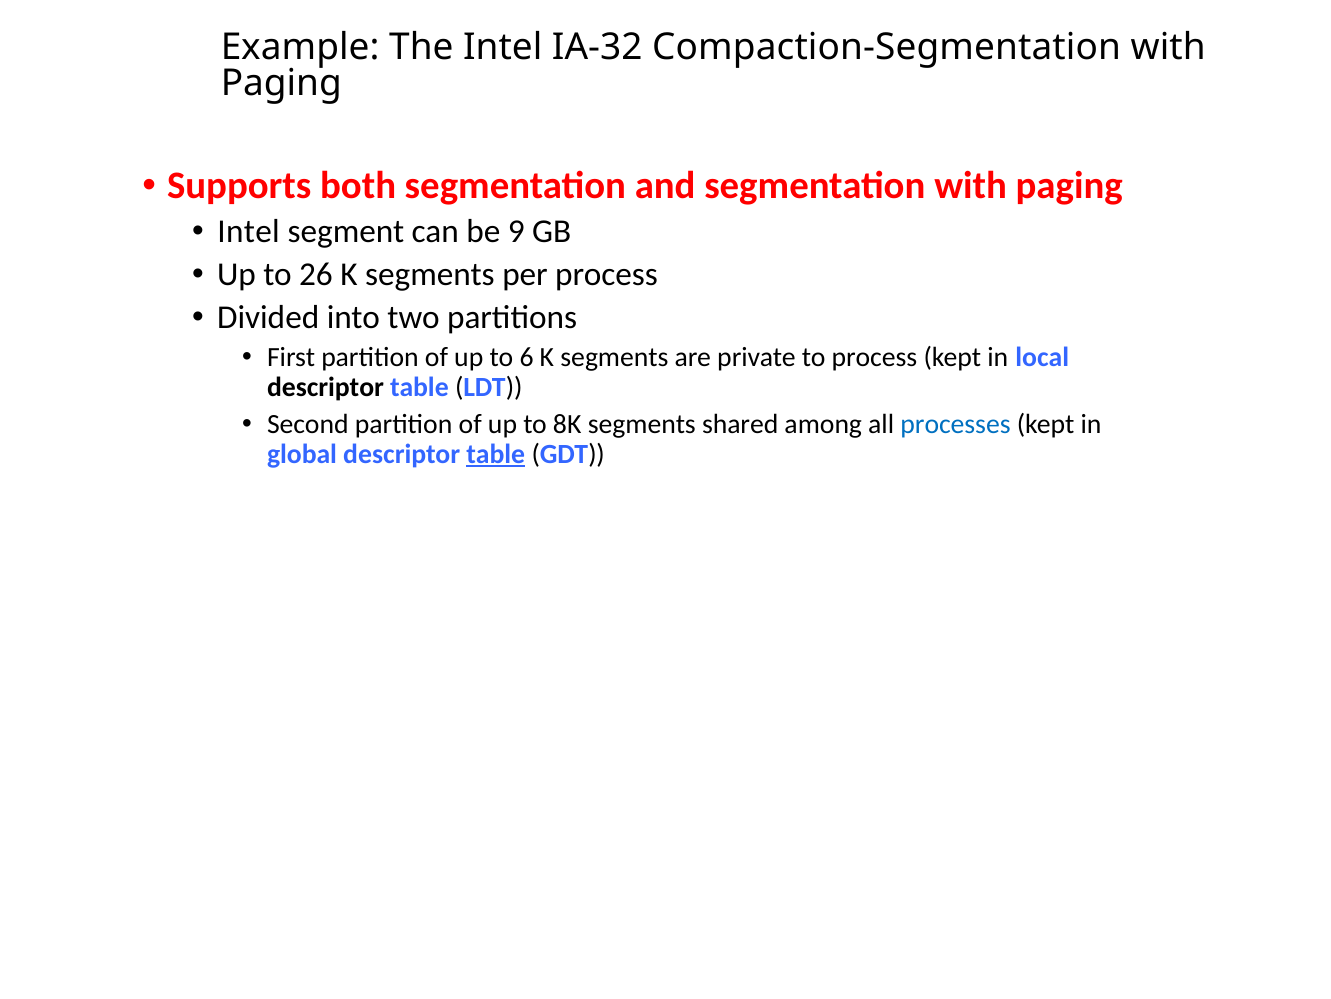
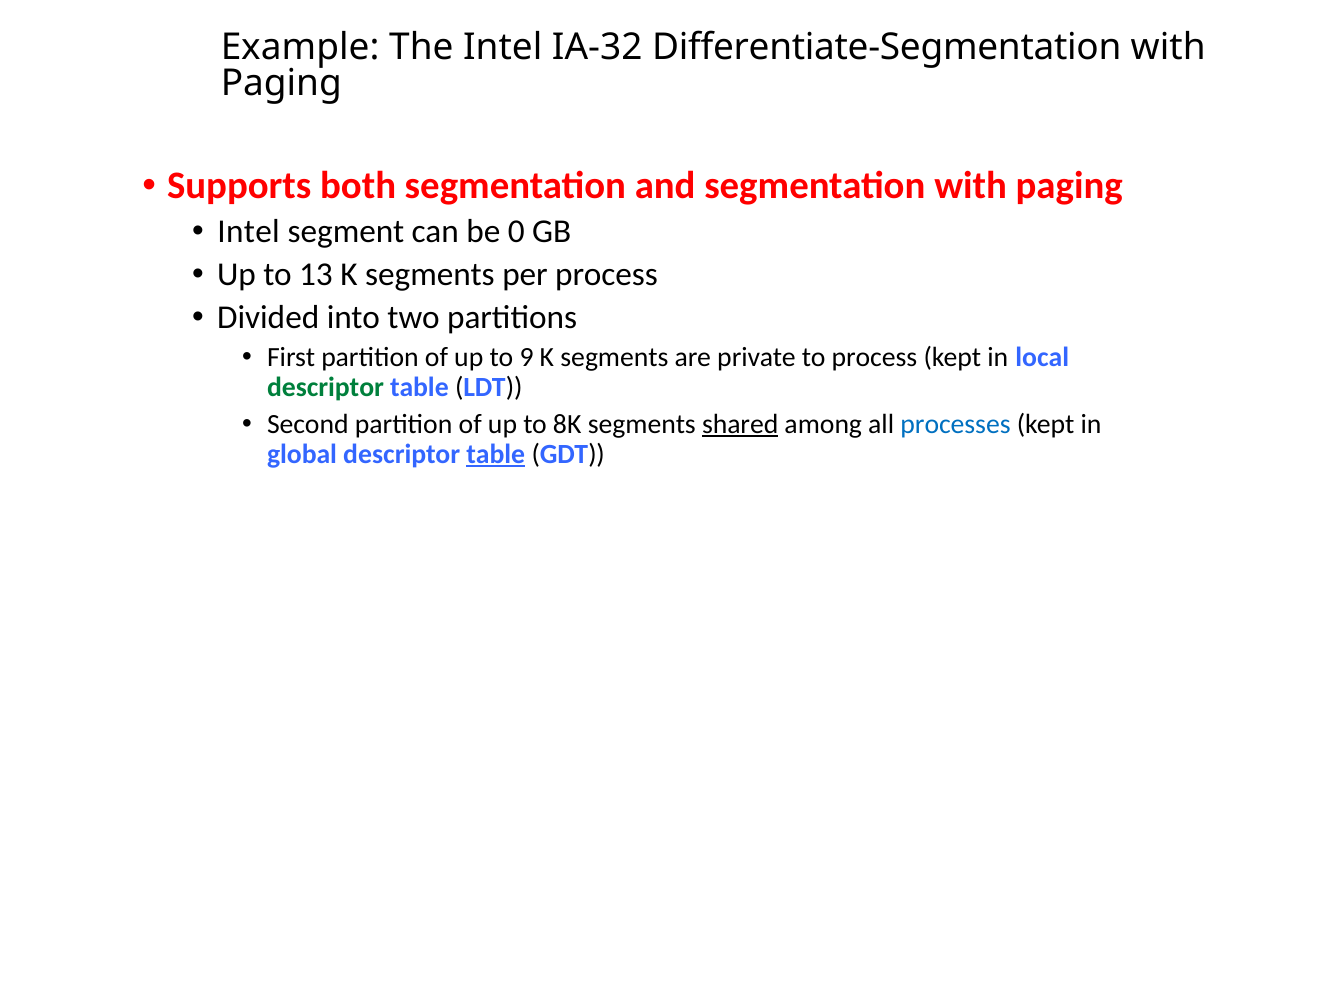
Compaction-Segmentation: Compaction-Segmentation -> Differentiate-Segmentation (887, 47)
9: 9 -> 0 (516, 232)
26: 26 -> 13 (316, 274)
6: 6 -> 9 (527, 357)
descriptor colour: black -> green (325, 387)
shared underline: none -> present (740, 424)
